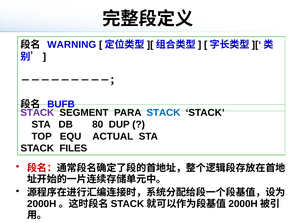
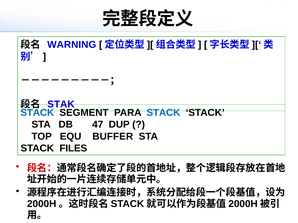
BUFB: BUFB -> STAK (61, 104)
STACK colour: purple -> blue (37, 113)
80: 80 -> 47 (98, 125)
ACTUAL: ACTUAL -> BUFFER (113, 137)
